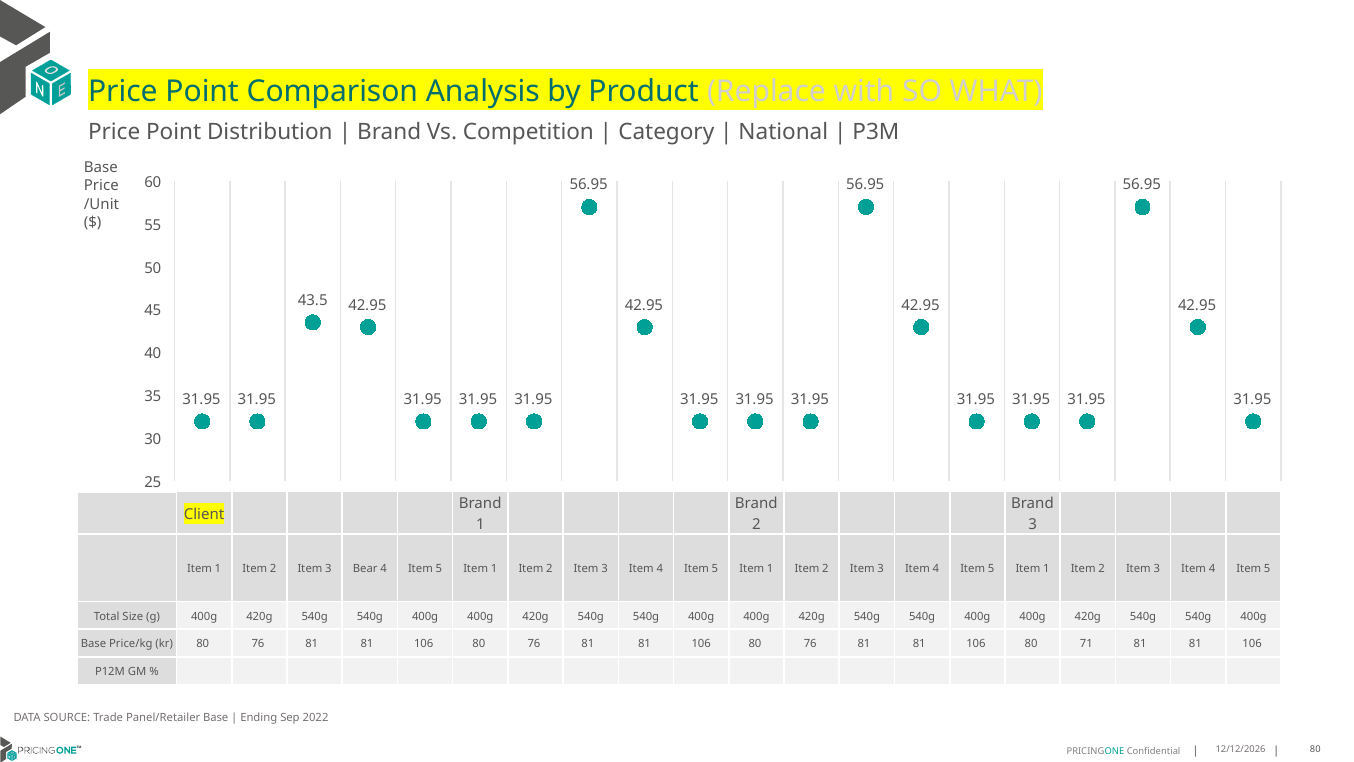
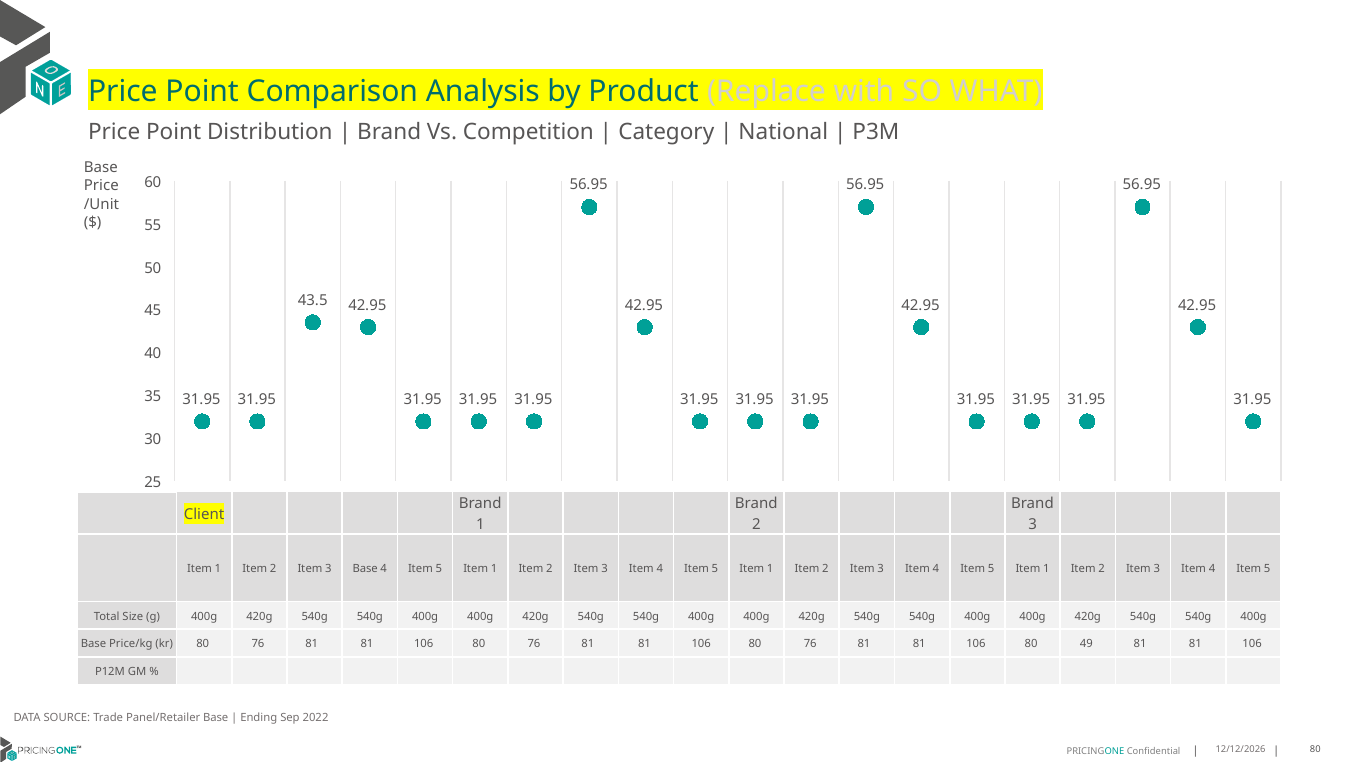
3 Bear: Bear -> Base (365, 569)
71: 71 -> 49 (1086, 644)
